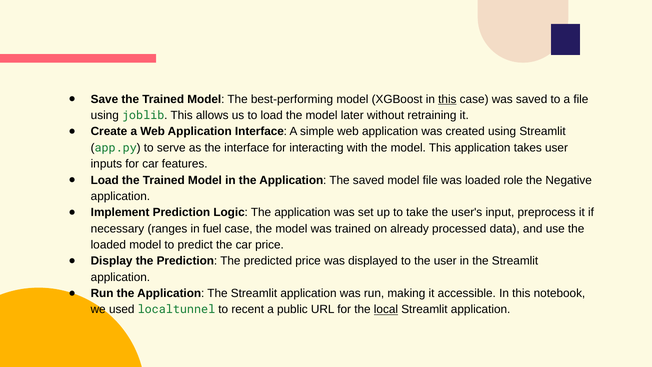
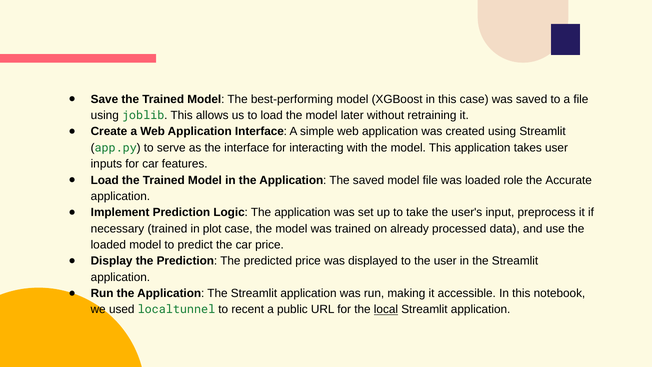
this underline: present -> none (447, 99)
Negative: Negative -> Accurate (569, 180)
necessary ranges: ranges -> trained (167, 229)
fuel: fuel -> plot (212, 229)
